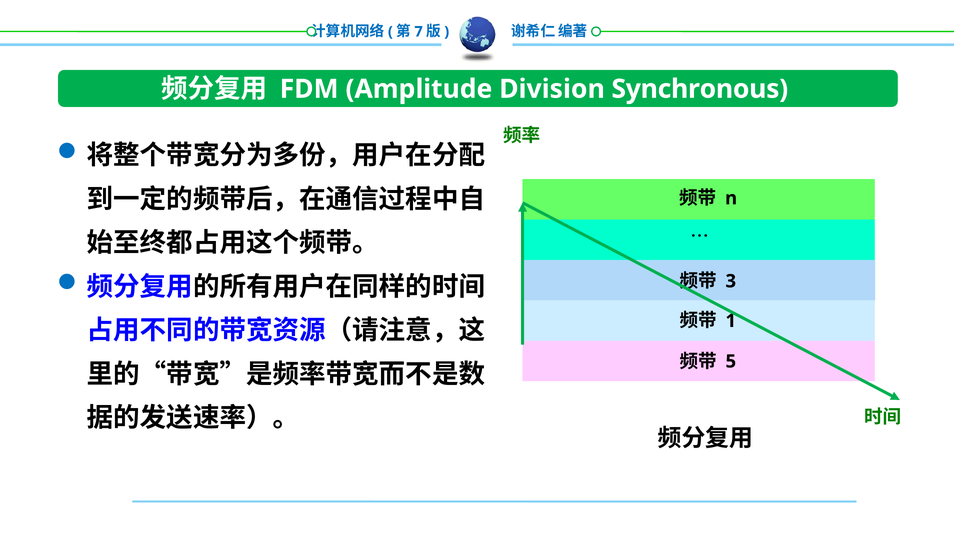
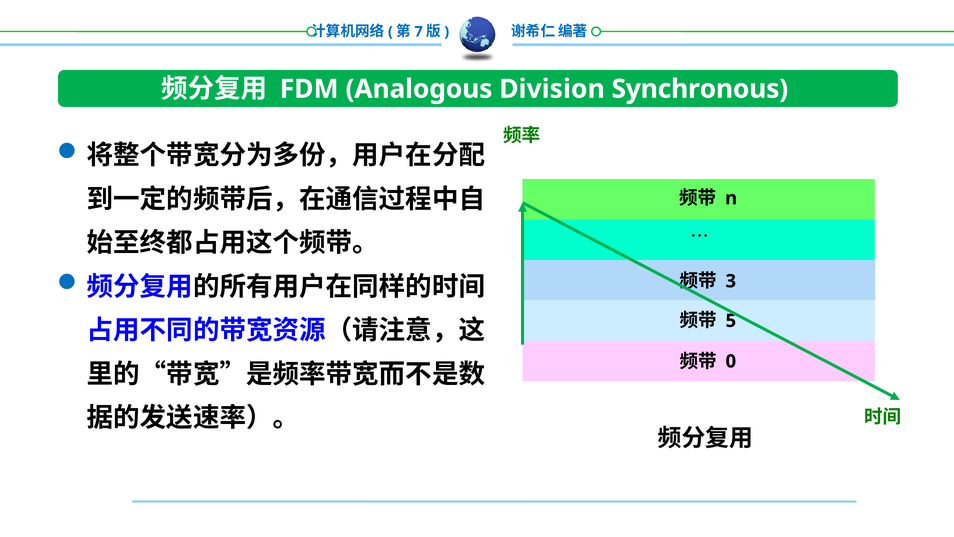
Amplitude: Amplitude -> Analogous (419, 89)
1: 1 -> 5 (731, 321)
5: 5 -> 0 (731, 361)
